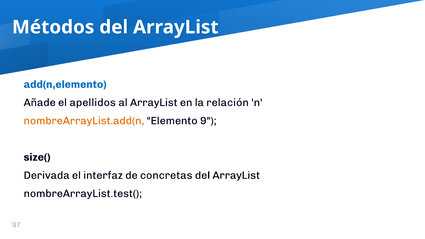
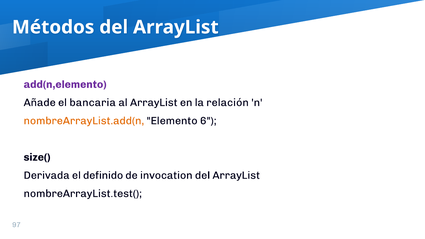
add(n,elemento colour: blue -> purple (65, 84)
apellidos: apellidos -> bancaria (93, 103)
9: 9 -> 6 (208, 121)
interfaz: interfaz -> definido (103, 175)
concretas: concretas -> invocation (166, 175)
